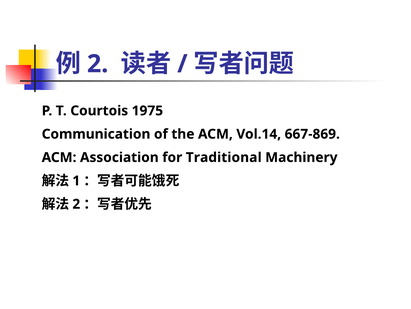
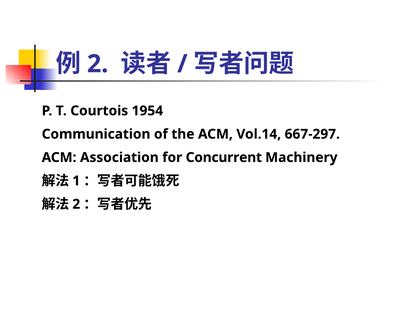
1975: 1975 -> 1954 (147, 111)
667-869: 667-869 -> 667-297 (312, 134)
Traditional: Traditional -> Concurrent (224, 157)
